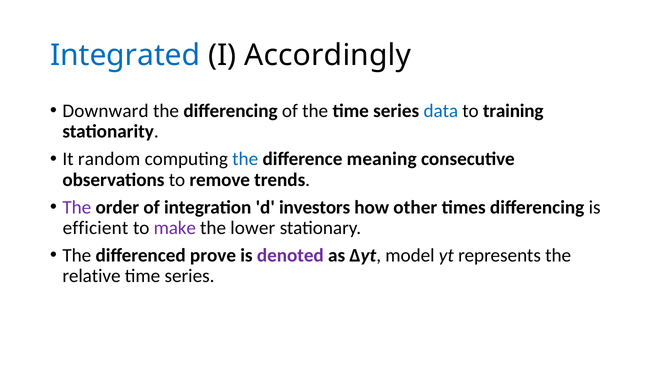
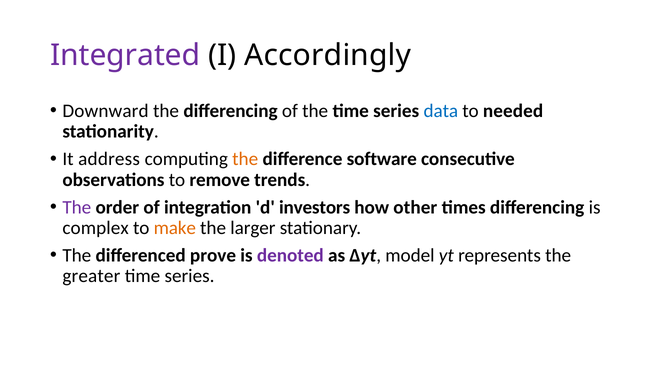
Integrated colour: blue -> purple (125, 55)
training: training -> needed (513, 111)
random: random -> address (109, 159)
the colour: blue -> orange (245, 159)
meaning: meaning -> software (382, 159)
efficient: efficient -> complex (96, 228)
make colour: purple -> orange (175, 228)
lower: lower -> larger (253, 228)
relative: relative -> greater (91, 277)
